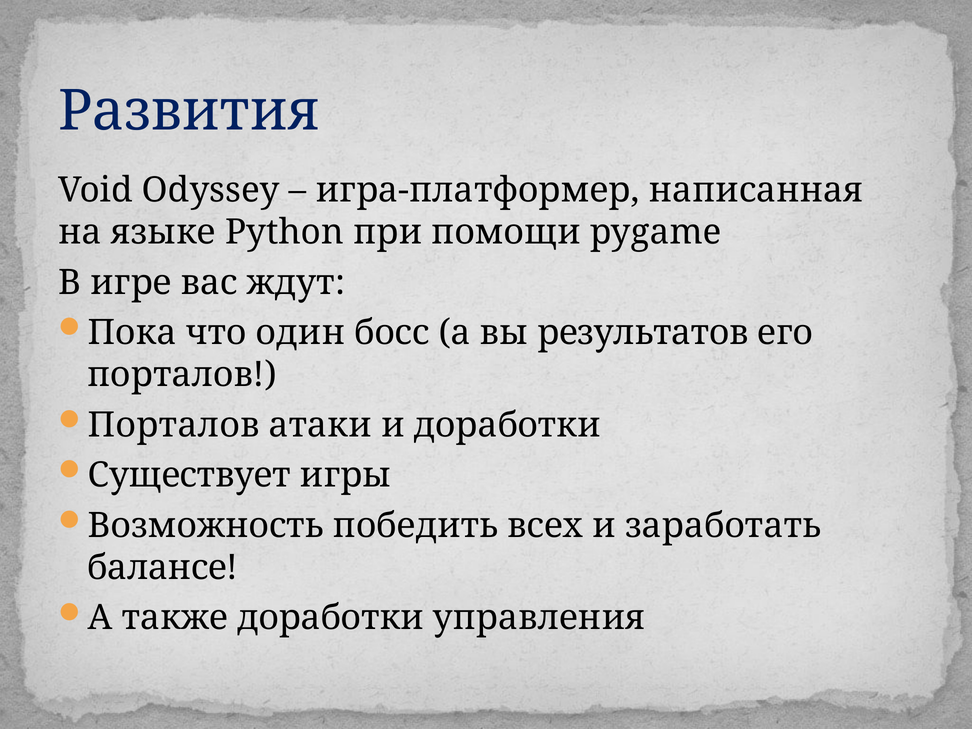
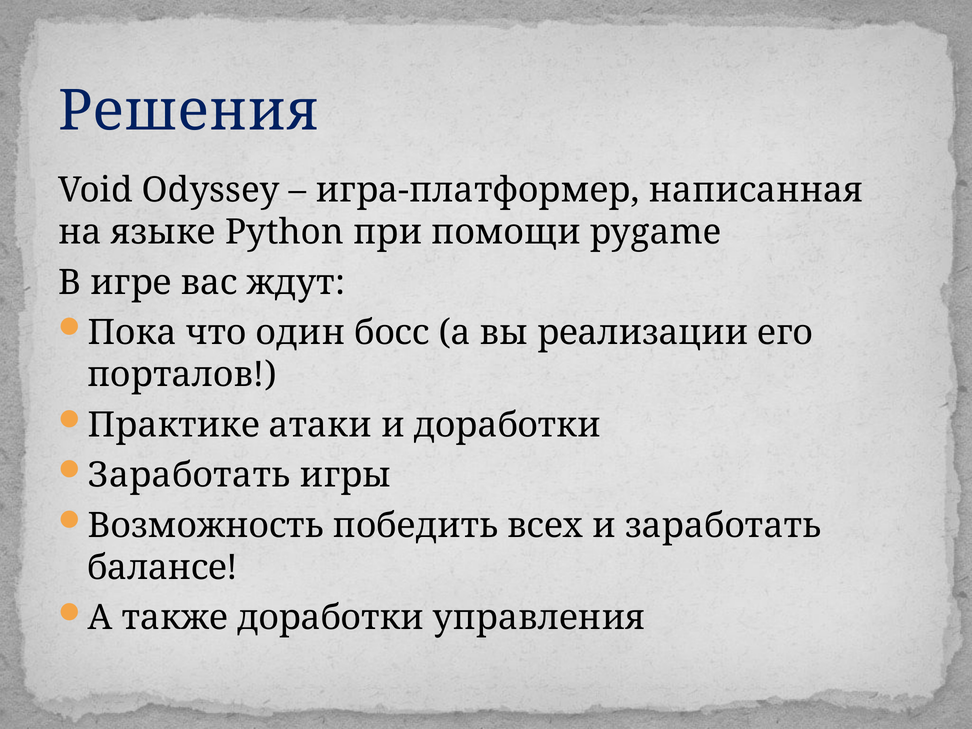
Развития: Развития -> Решения (189, 111)
результатов: результатов -> реализации (643, 333)
Порталов: Порталов -> Практике (174, 425)
Существует: Существует -> Заработать (189, 475)
